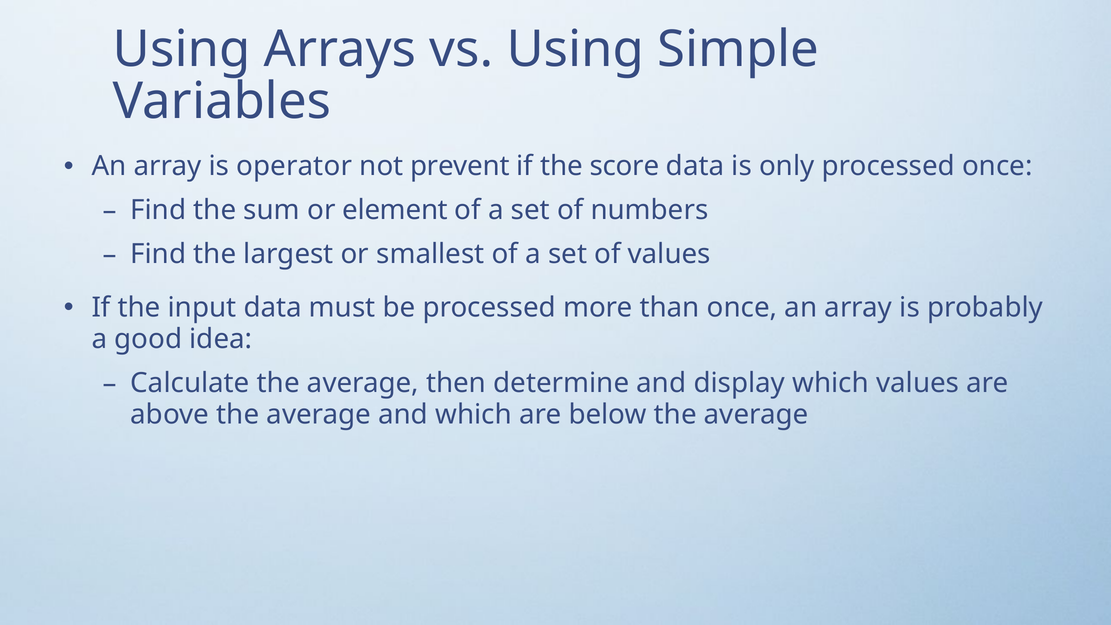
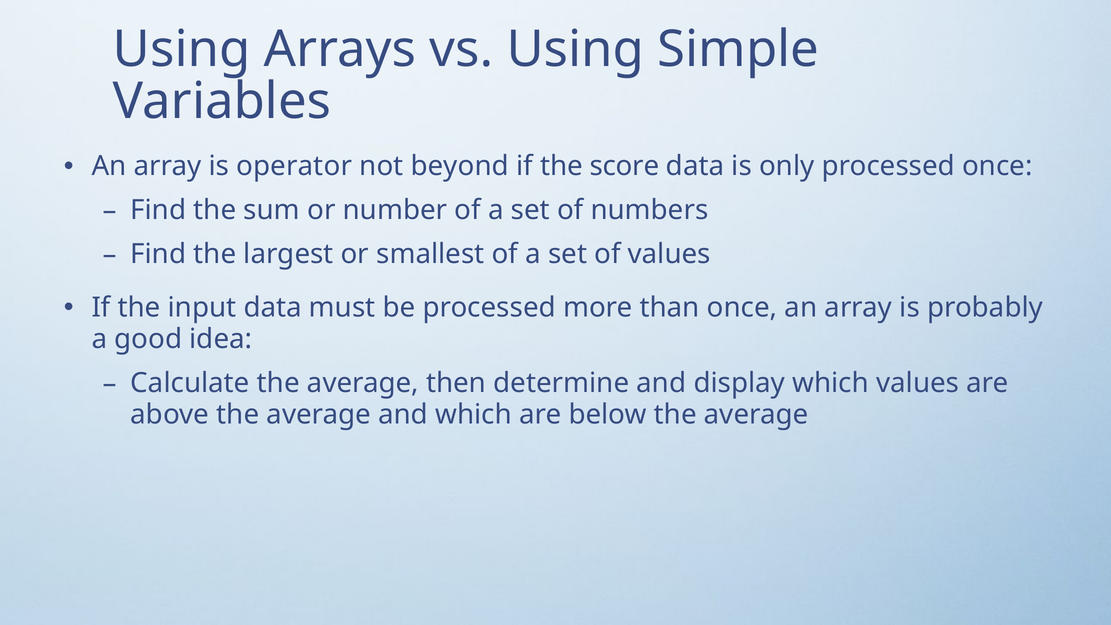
prevent: prevent -> beyond (460, 166)
element: element -> number (395, 210)
